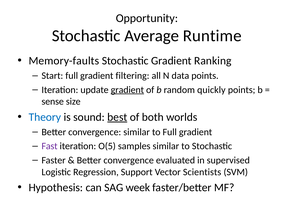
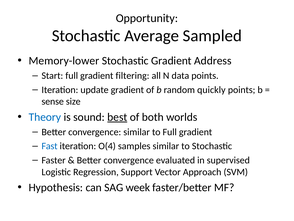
Runtime: Runtime -> Sampled (212, 36)
Memory-faults: Memory-faults -> Memory-lower (64, 61)
Ranking: Ranking -> Address (213, 61)
gradient underline: present -> none (127, 90)
Fast colour: purple -> blue (50, 146)
O(5: O(5 -> O(4 (107, 146)
Scientists: Scientists -> Approach (202, 172)
